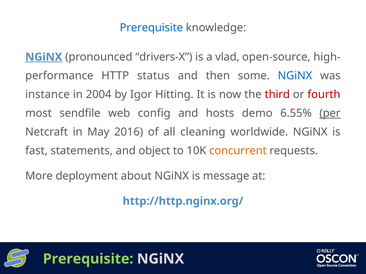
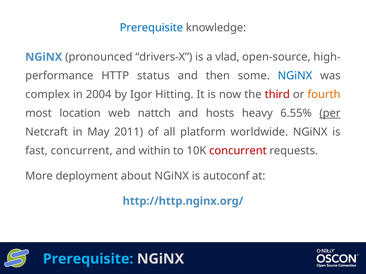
NGiNX underline: present -> none (44, 57)
instance: instance -> complex (48, 95)
fourth colour: red -> orange (324, 95)
sendfile: sendfile -> location (80, 113)
config: config -> nattch (154, 113)
demo: demo -> heavy (257, 113)
2016: 2016 -> 2011 (129, 132)
cleaning: cleaning -> platform (203, 132)
fast statements: statements -> concurrent (82, 151)
object: object -> within (154, 151)
concurrent colour: orange -> red (238, 151)
message: message -> autoconf (226, 176)
Prerequisite colour: light green -> light blue (88, 259)
